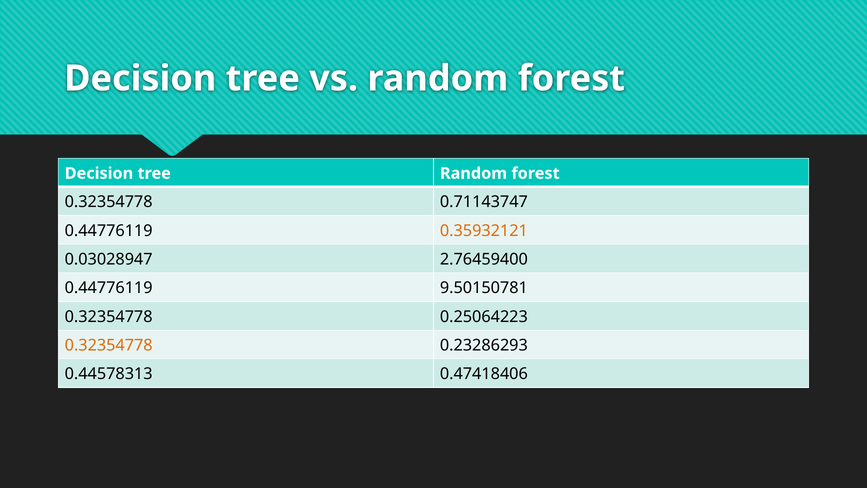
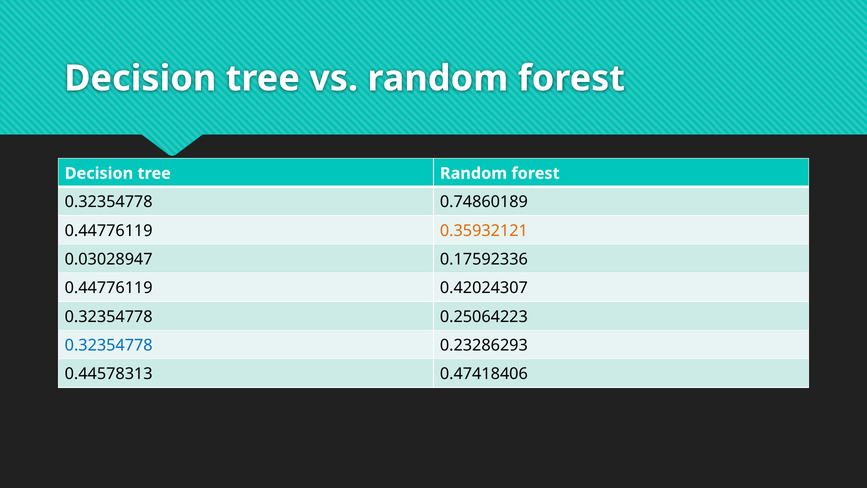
0.71143747: 0.71143747 -> 0.74860189 (484, 202)
2.76459400: 2.76459400 -> 0.17592336 (484, 259)
9.50150781: 9.50150781 -> 0.42024307 (484, 288)
0.32354778 colour: orange -> blue (109, 345)
